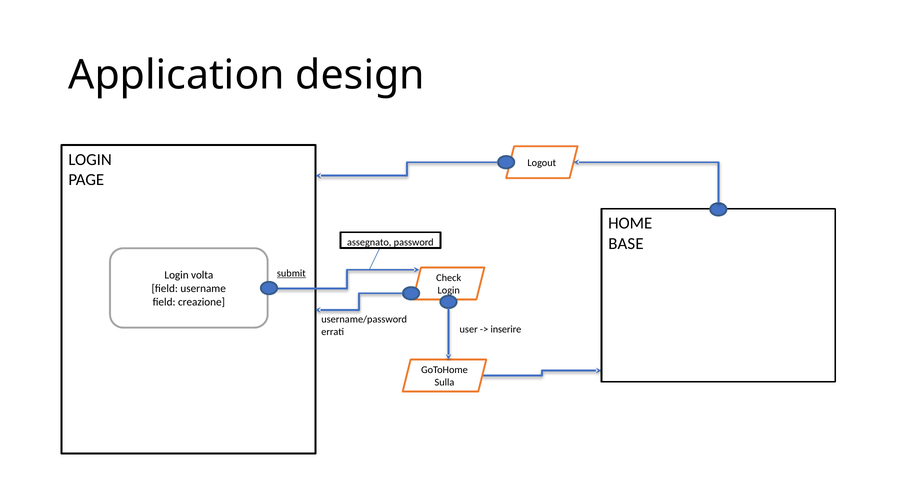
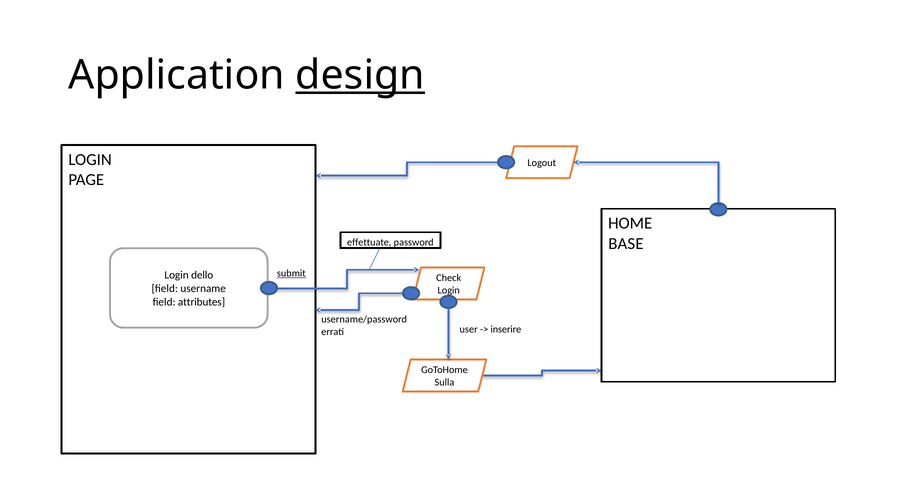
design underline: none -> present (360, 75)
assegnato: assegnato -> effettuate (369, 243)
volta: volta -> dello (202, 276)
creazione: creazione -> attributes (202, 302)
